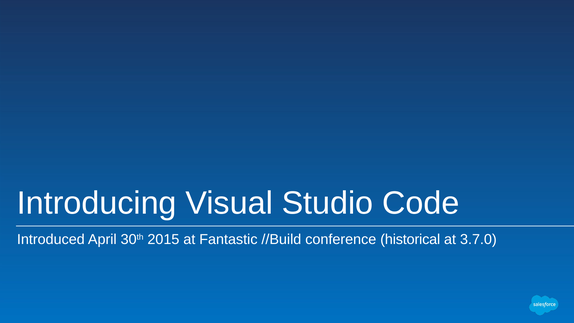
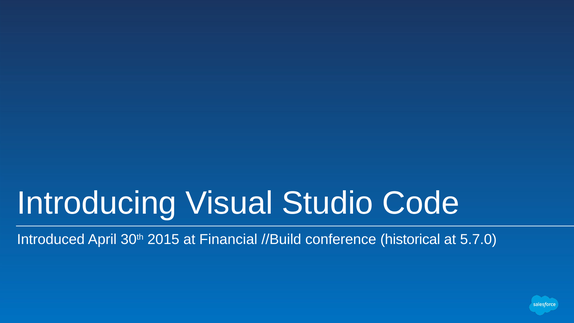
Fantastic: Fantastic -> Financial (228, 239)
3.7.0: 3.7.0 -> 5.7.0 (478, 239)
